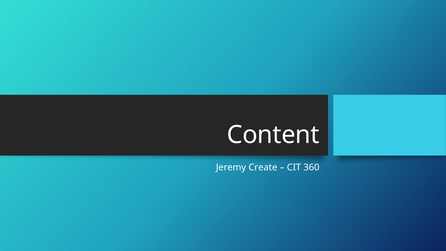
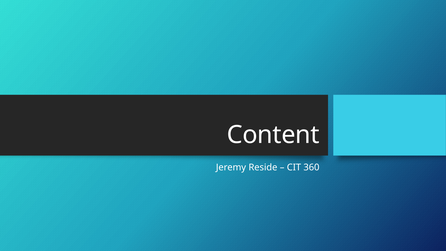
Create: Create -> Reside (263, 167)
